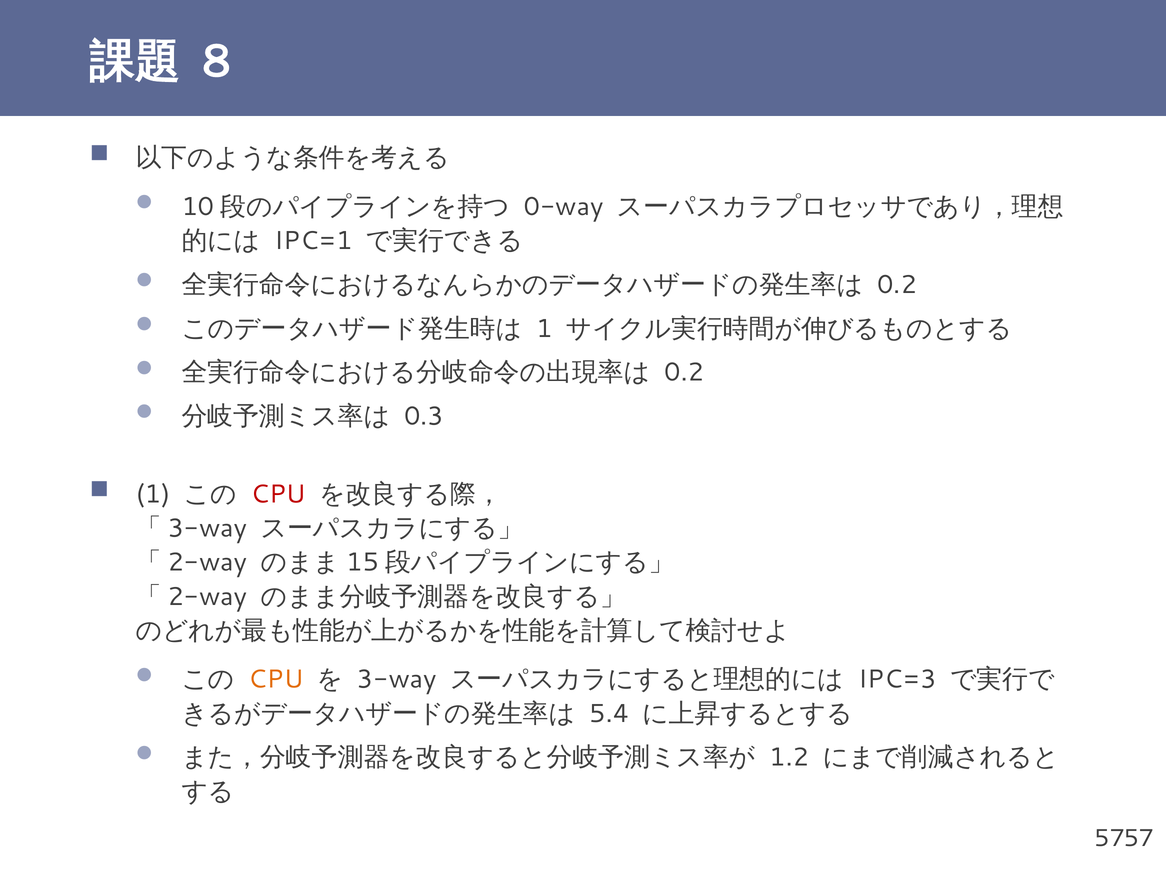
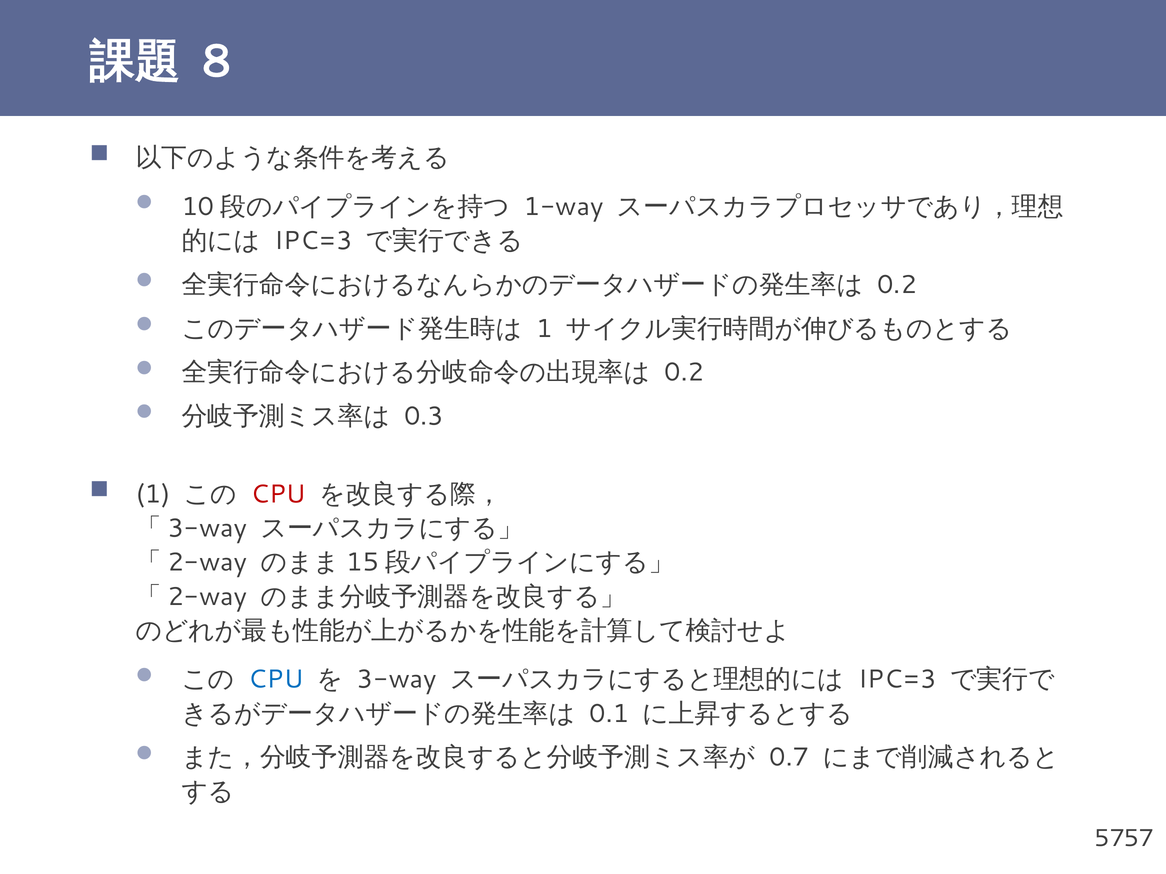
0-way: 0-way -> 1-way (564, 207)
IPC=1: IPC=1 -> IPC=3 (313, 241)
CPU colour: orange -> blue (276, 680)
5.4: 5.4 -> 0.1 (609, 714)
1.2: 1.2 -> 0.7 (789, 758)
